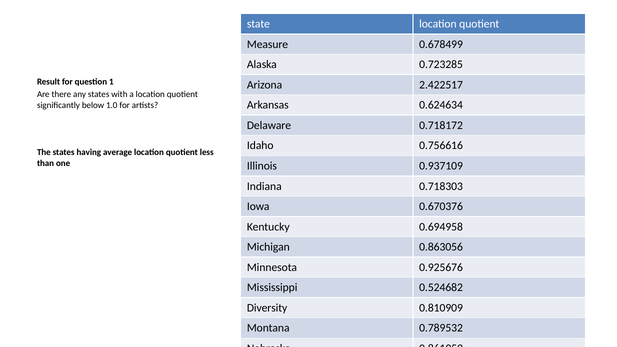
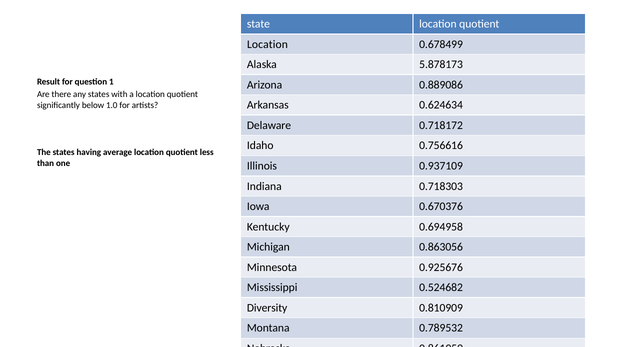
Measure: Measure -> Location (267, 44)
0.723285: 0.723285 -> 5.878173 (441, 65)
2.422517: 2.422517 -> 0.889086 (441, 85)
